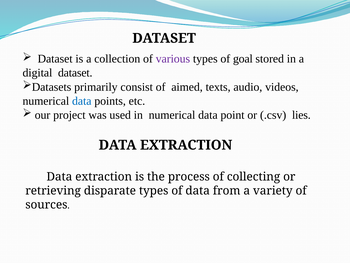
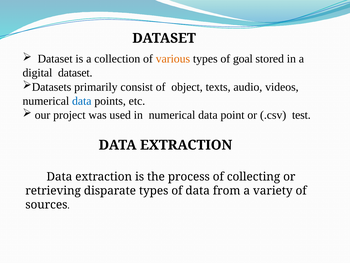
various colour: purple -> orange (173, 59)
aimed: aimed -> object (187, 87)
lies: lies -> test (301, 115)
